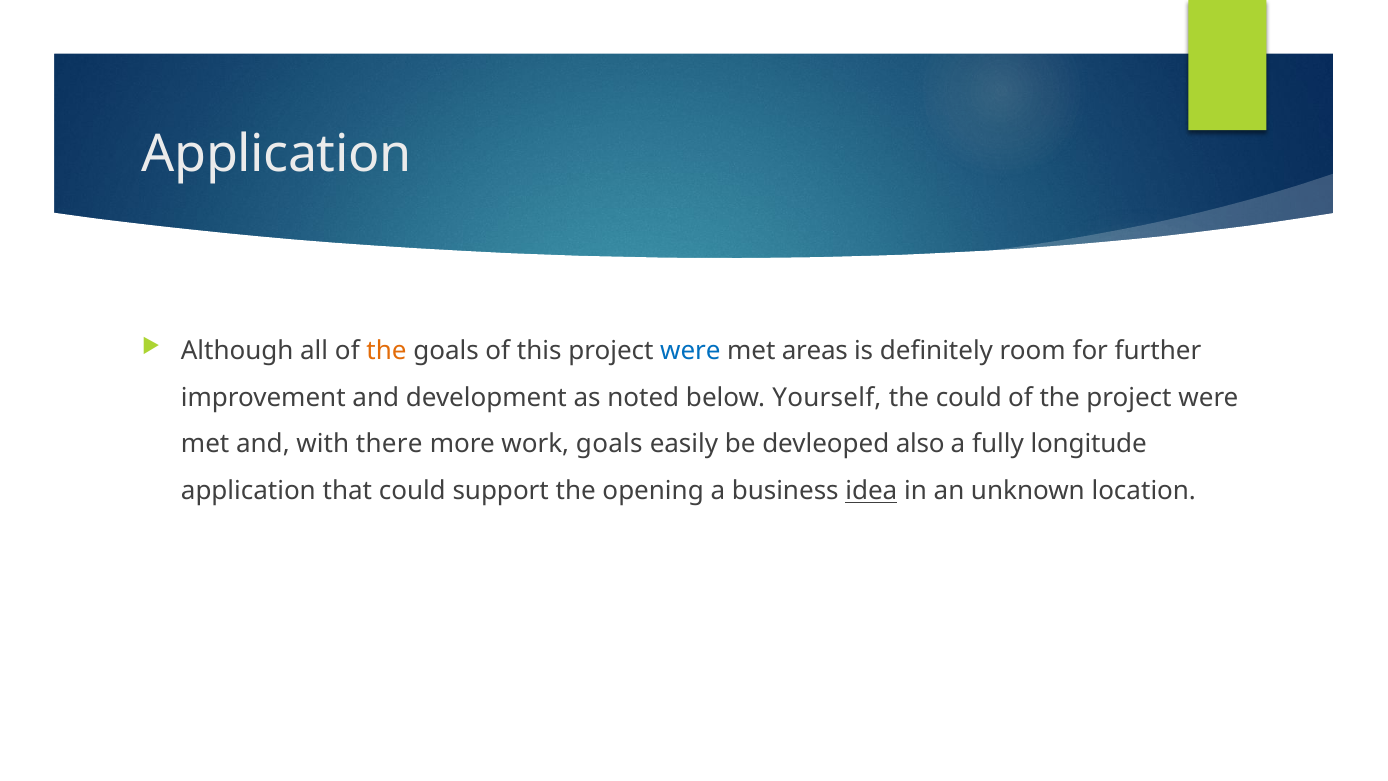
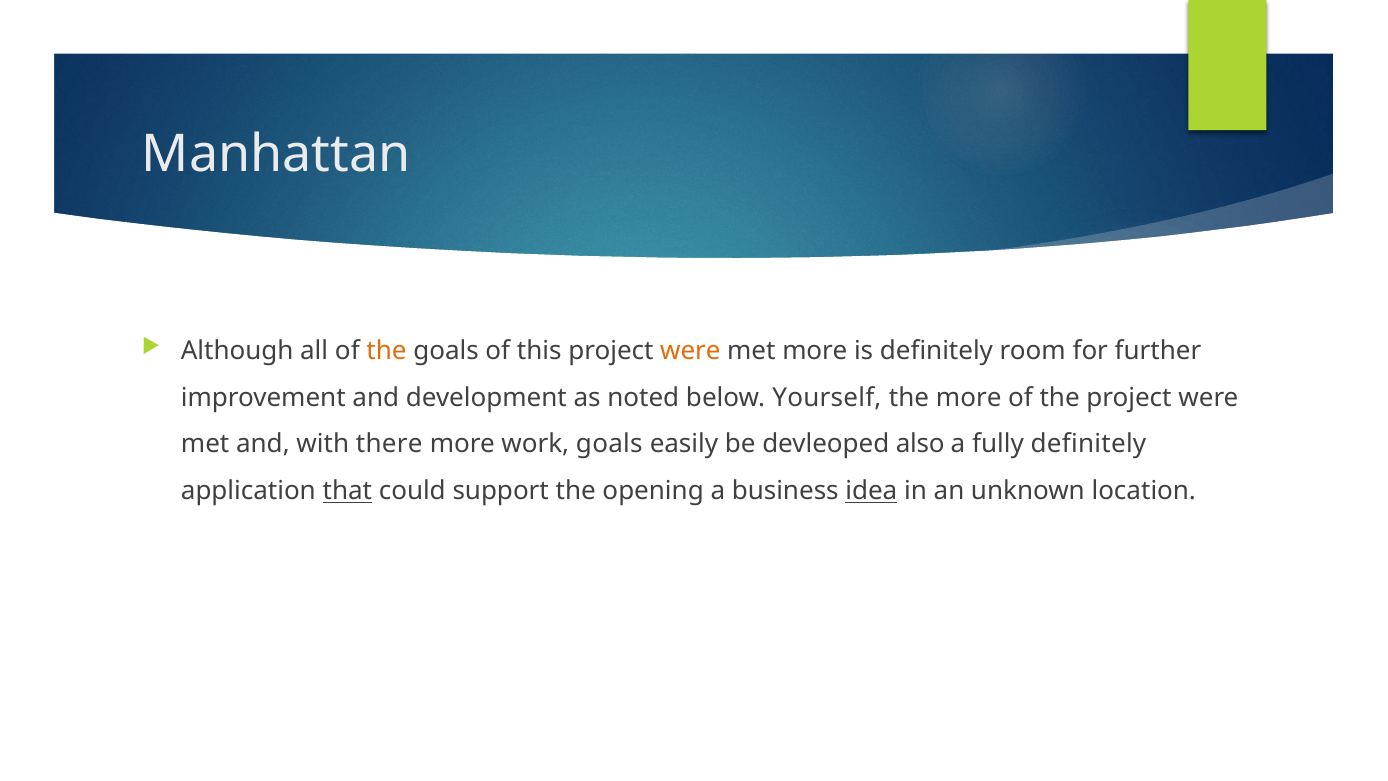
Application: Application -> Manhattan (276, 155)
were colour: blue -> orange (690, 351)
met areas: areas -> more (815, 351)
the could: could -> more (969, 397)
fully longitude: longitude -> definitely (1088, 444)
that underline: none -> present (347, 491)
